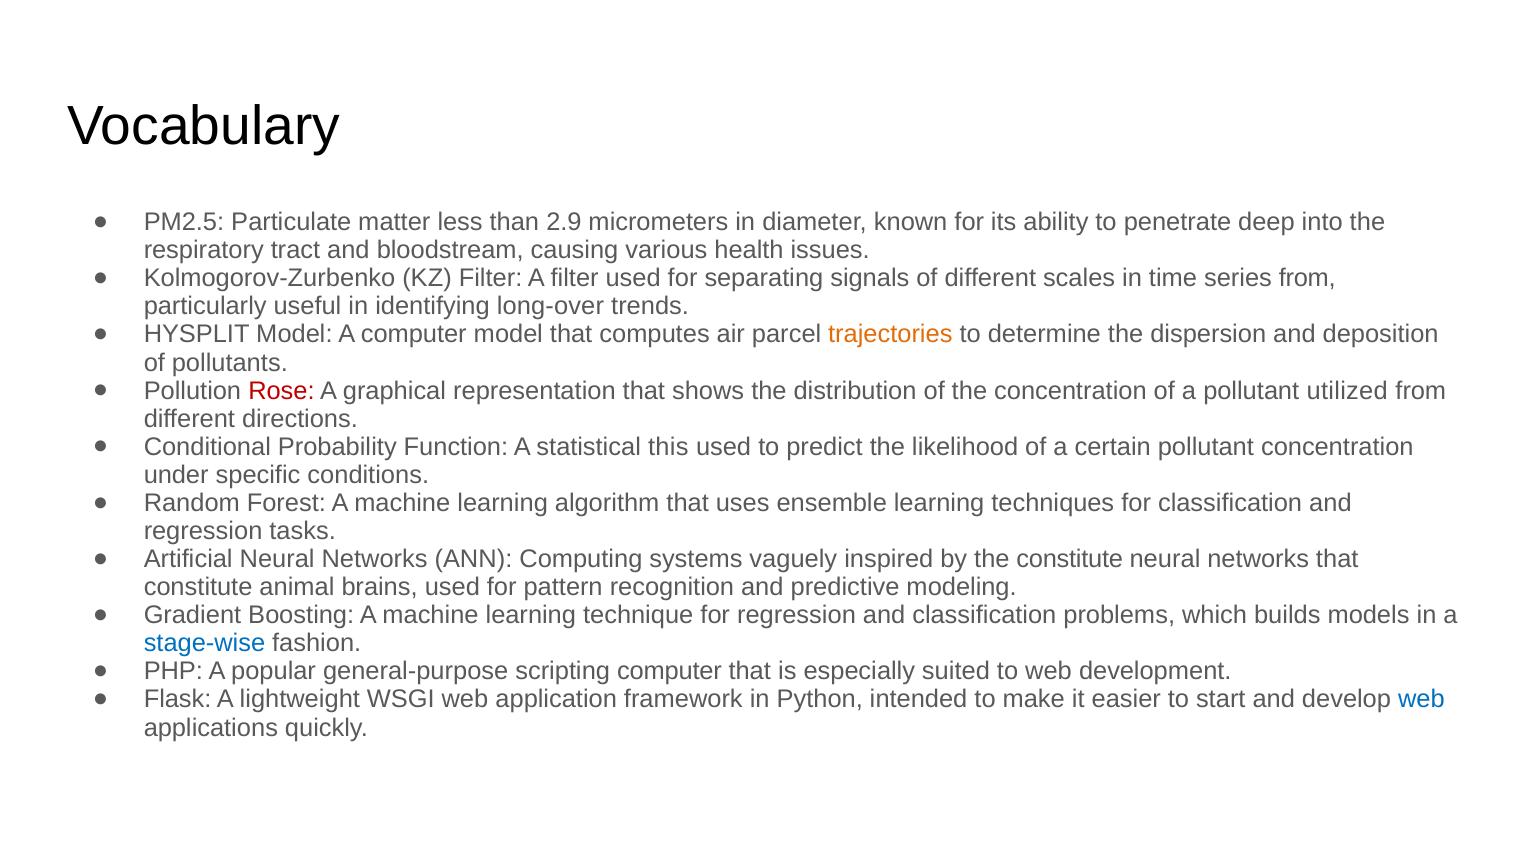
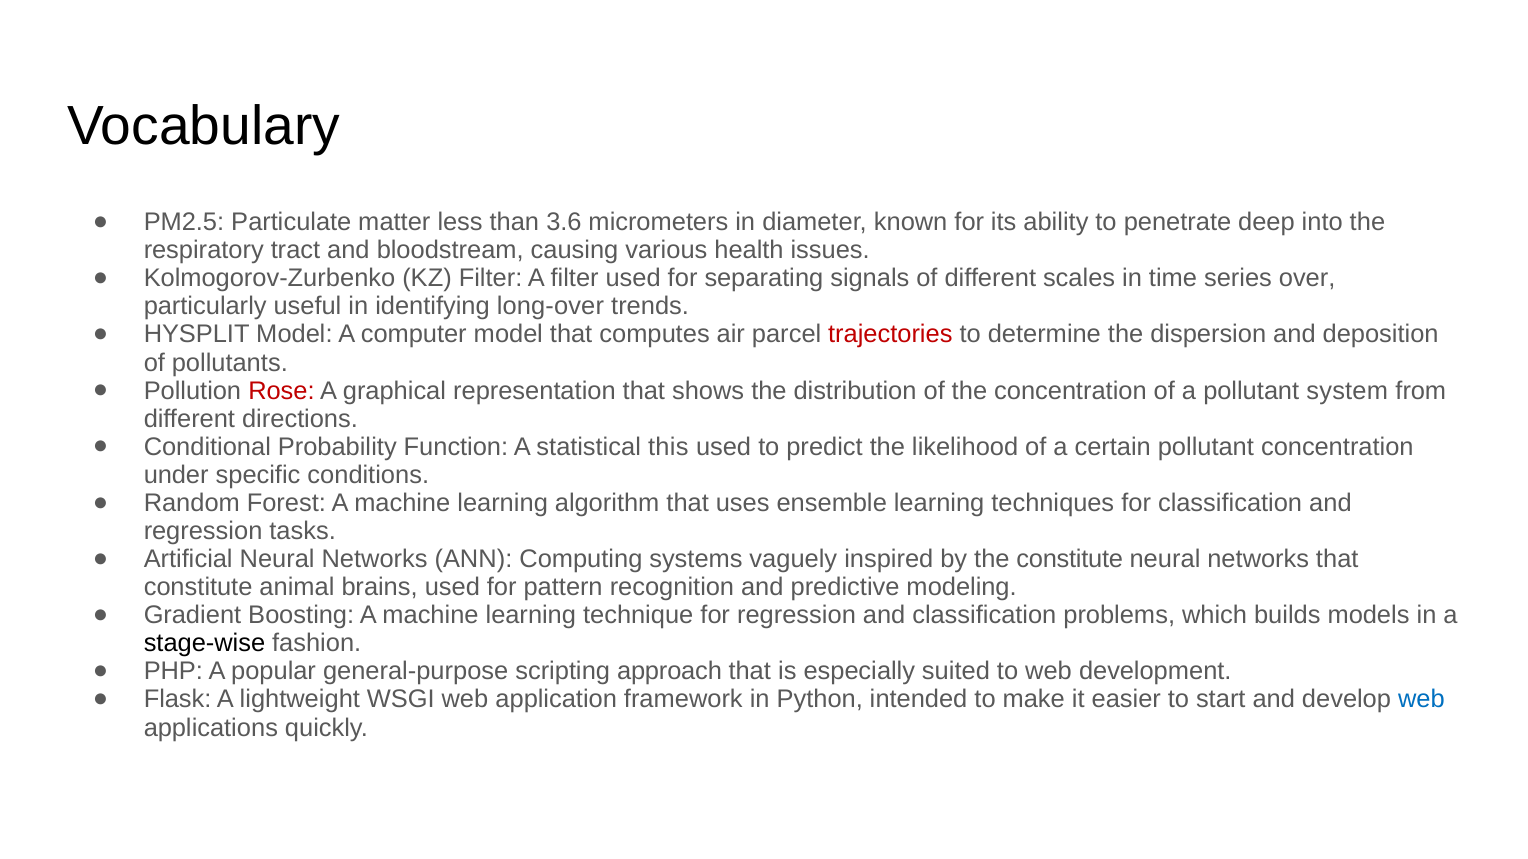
2.9: 2.9 -> 3.6 (564, 222)
series from: from -> over (1307, 279)
trajectories colour: orange -> red (890, 335)
utilized: utilized -> system (1347, 391)
stage-wise colour: blue -> black (204, 644)
scripting computer: computer -> approach (669, 672)
